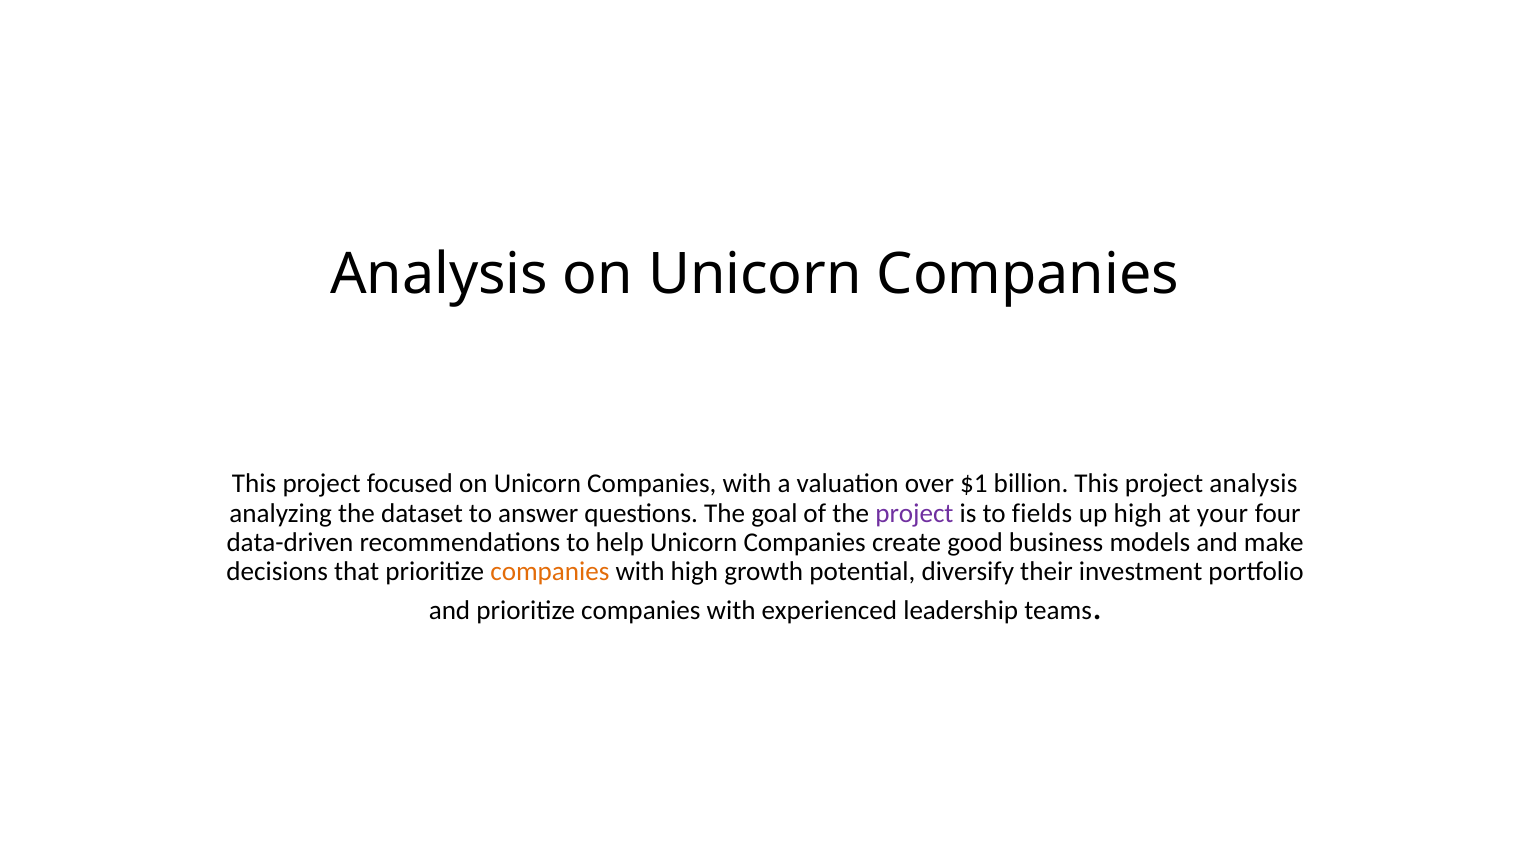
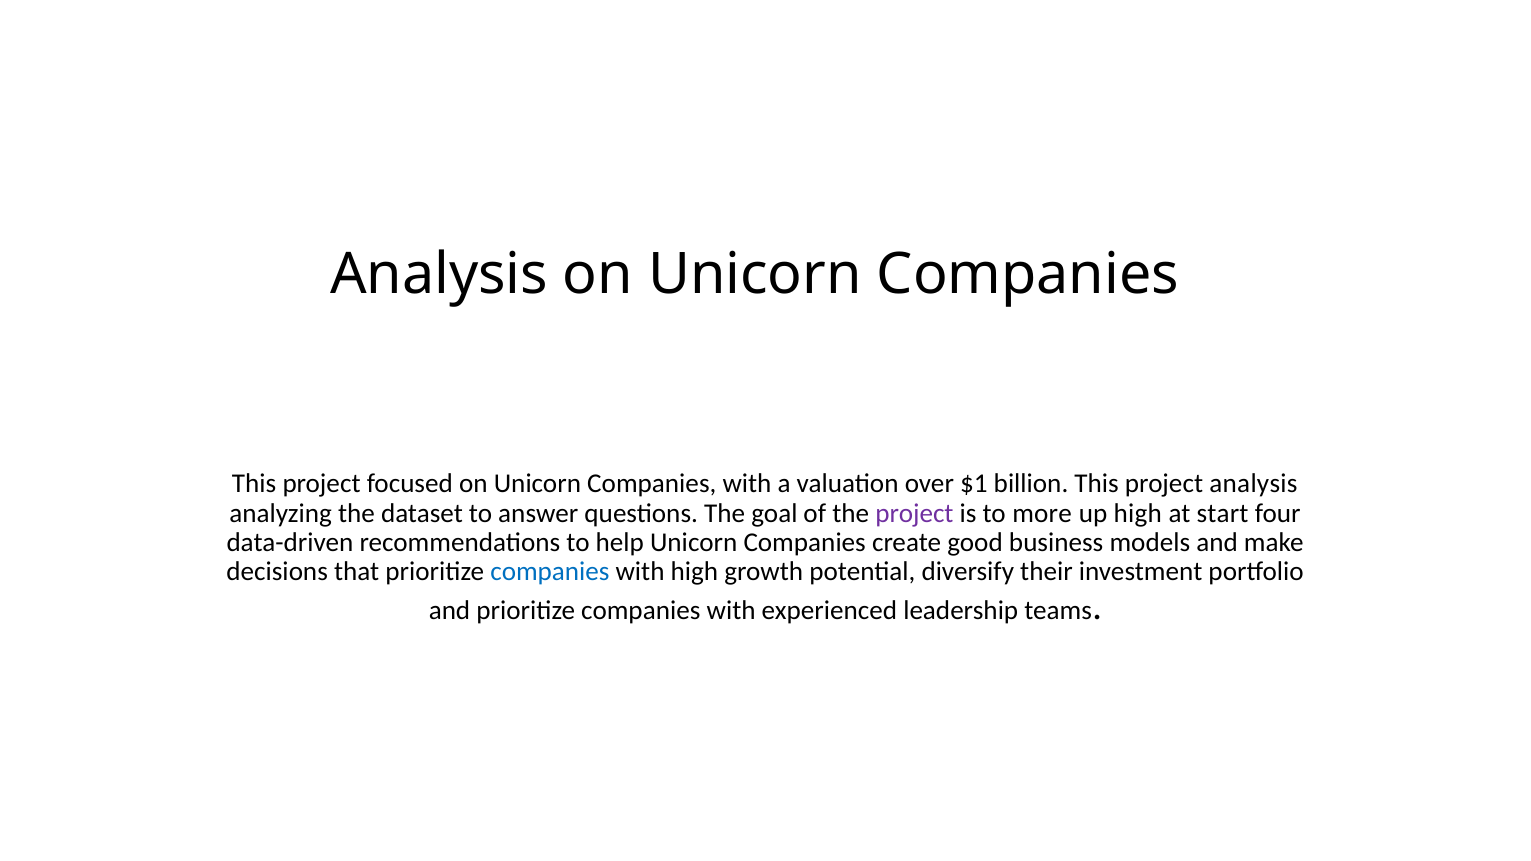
fields: fields -> more (1042, 513)
your: your -> start (1223, 513)
companies colour: orange -> blue (550, 572)
